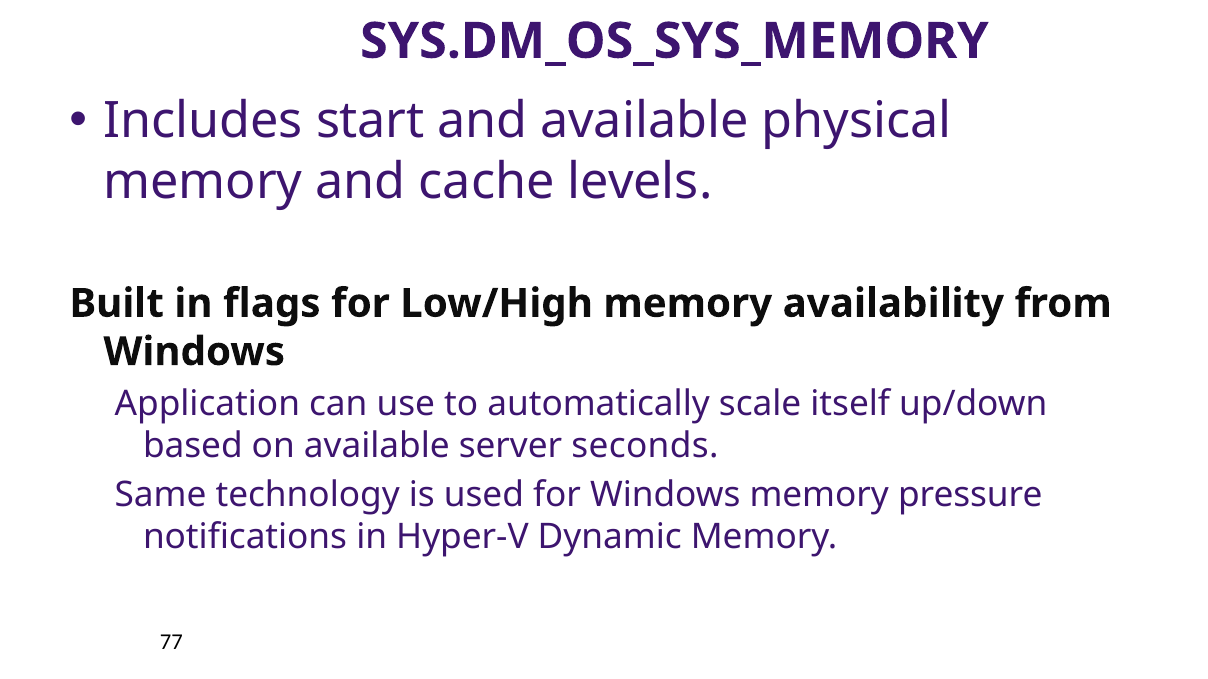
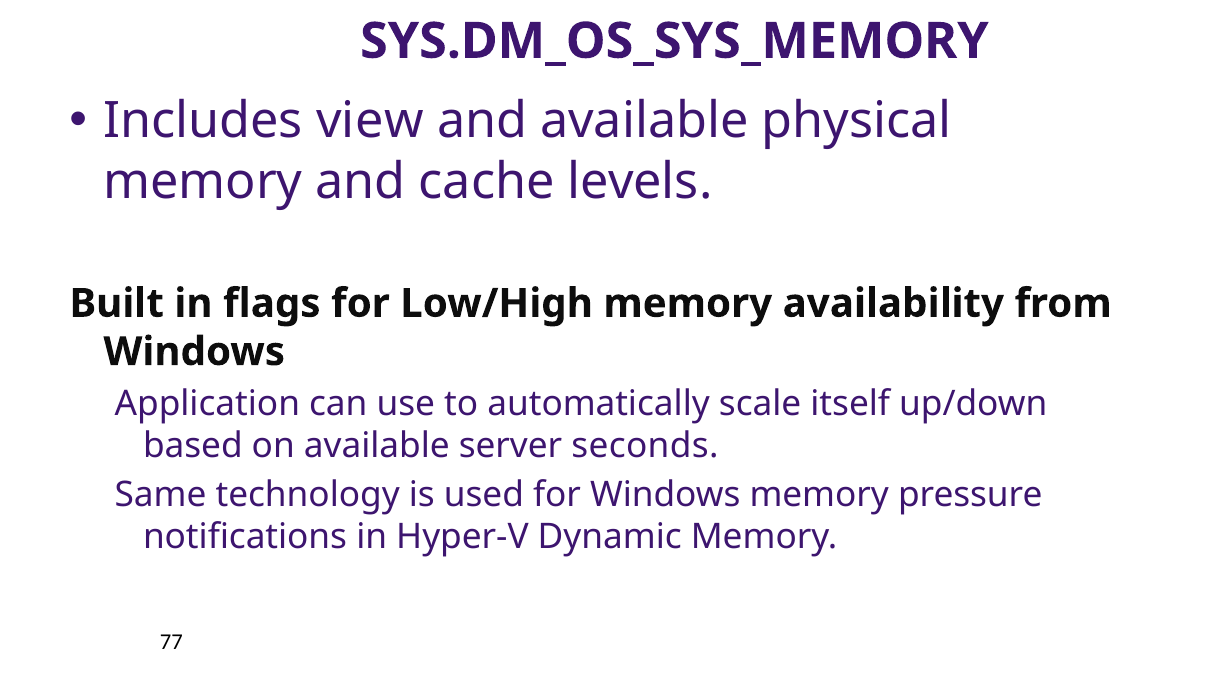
start: start -> view (370, 121)
